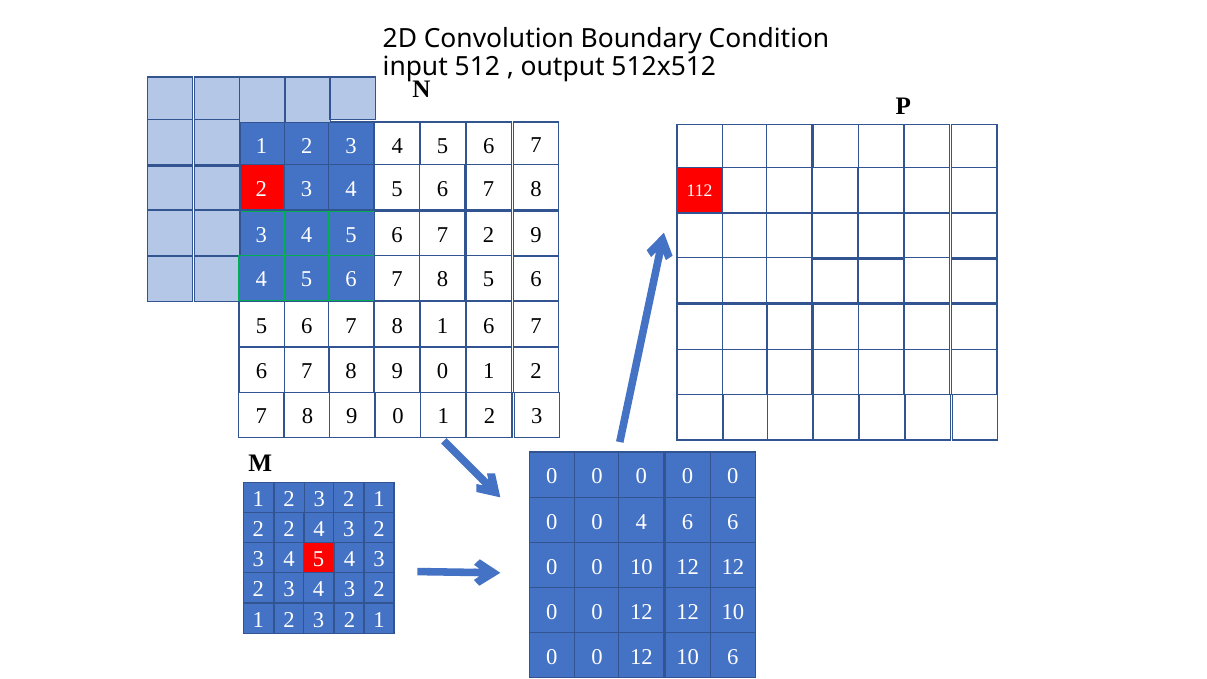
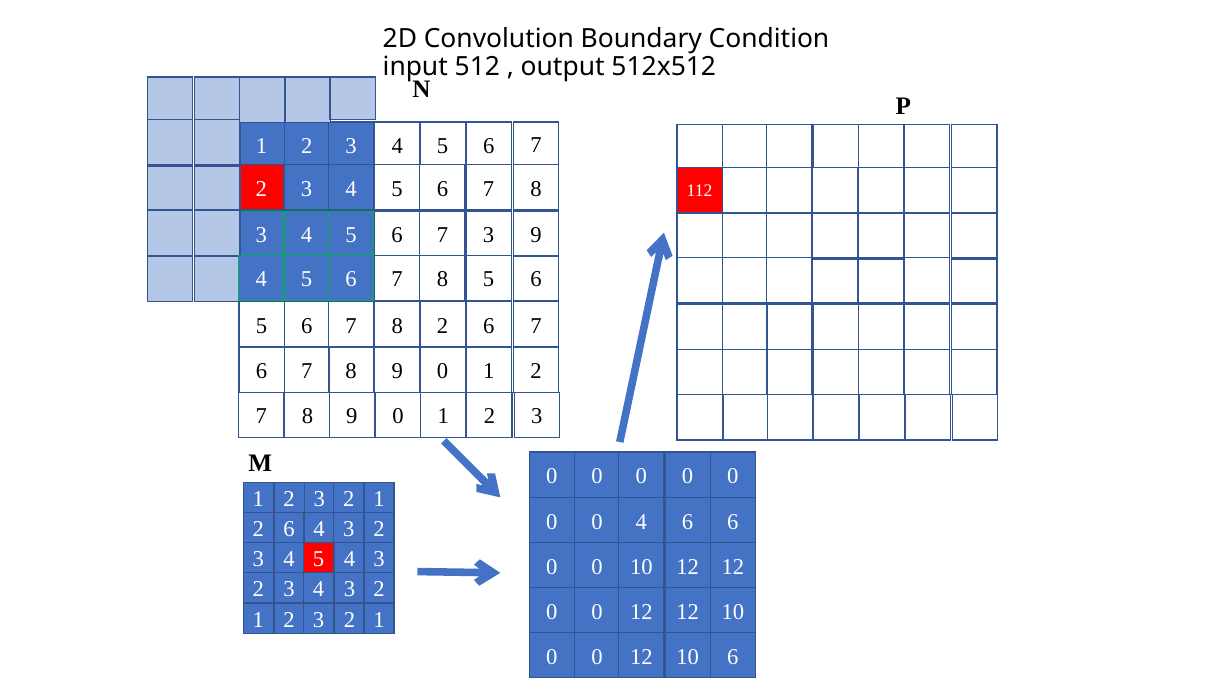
2: 2 -> 3 (489, 235)
8 1: 1 -> 2 (443, 326)
2: 2 -> 6 (289, 529)
